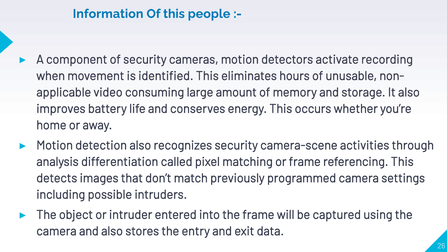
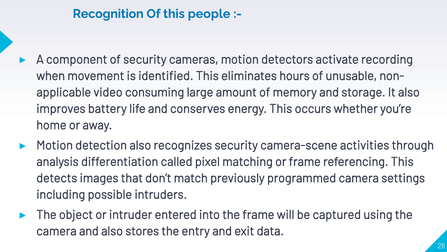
Information: Information -> Recognition (108, 14)
